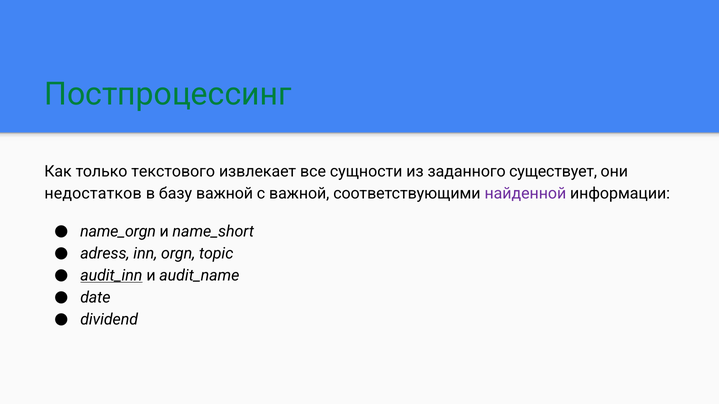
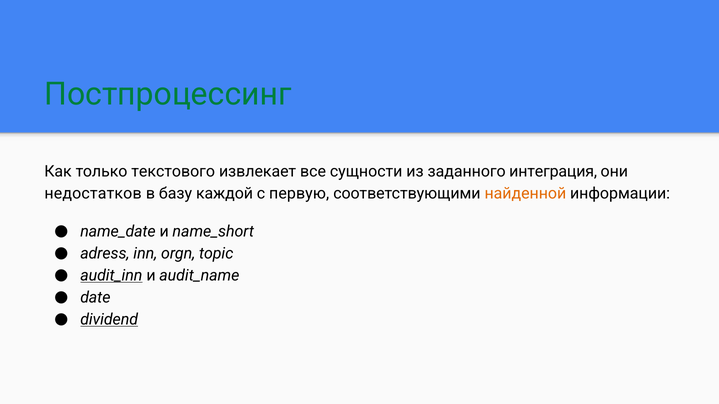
существует: существует -> интеграция (553, 172)
базу важной: важной -> каждой (224, 194)
с важной: важной -> первую (299, 194)
найденной colour: purple -> orange (525, 194)
name_orgn: name_orgn -> name_date (118, 232)
dividend underline: none -> present (109, 320)
